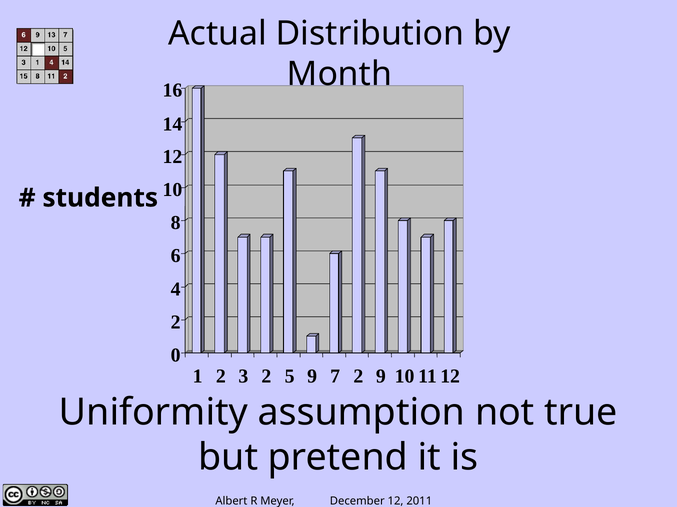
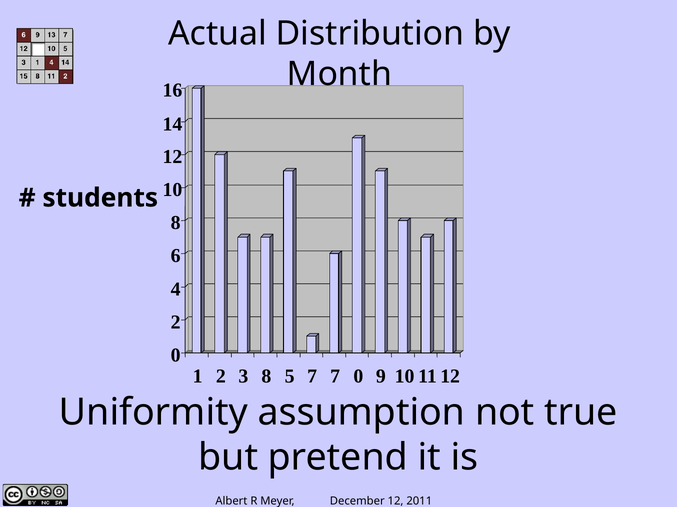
3 2: 2 -> 8 (266, 377)
5 9: 9 -> 7 (312, 377)
7 2: 2 -> 0 (358, 377)
